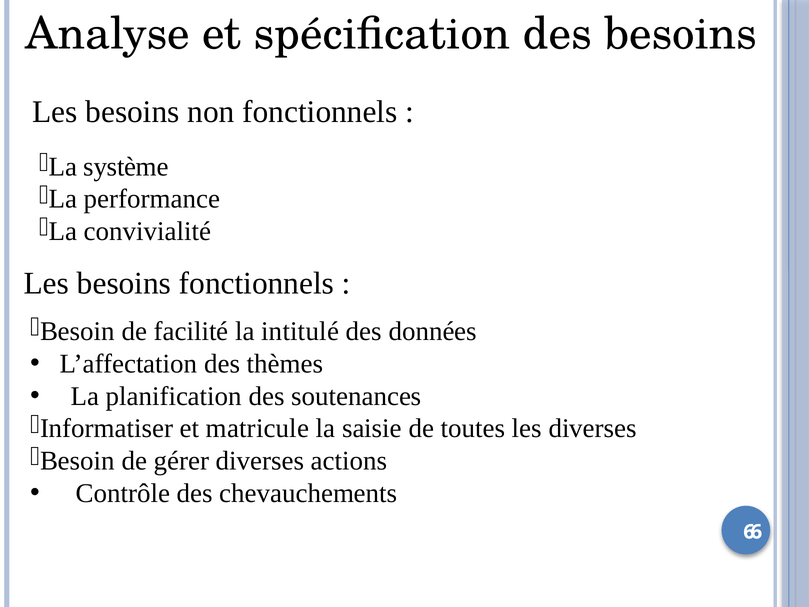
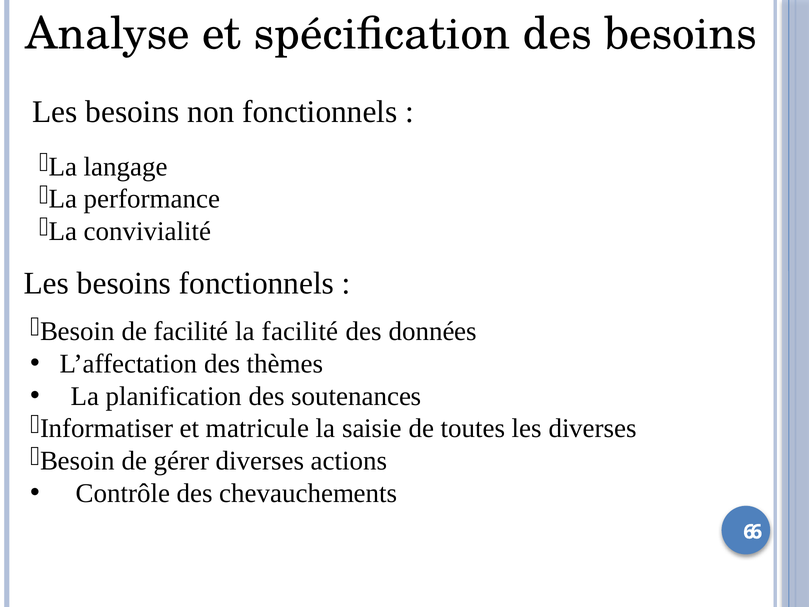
système: système -> langage (126, 167)
la intitulé: intitulé -> facilité (300, 331)
